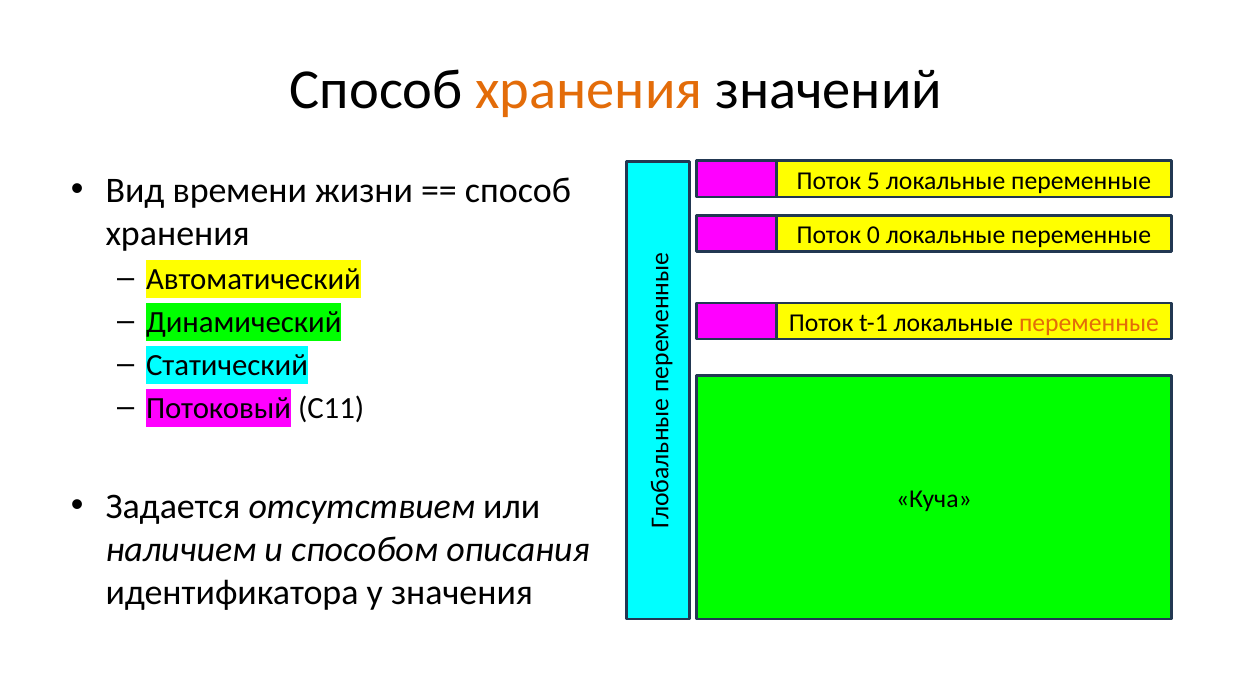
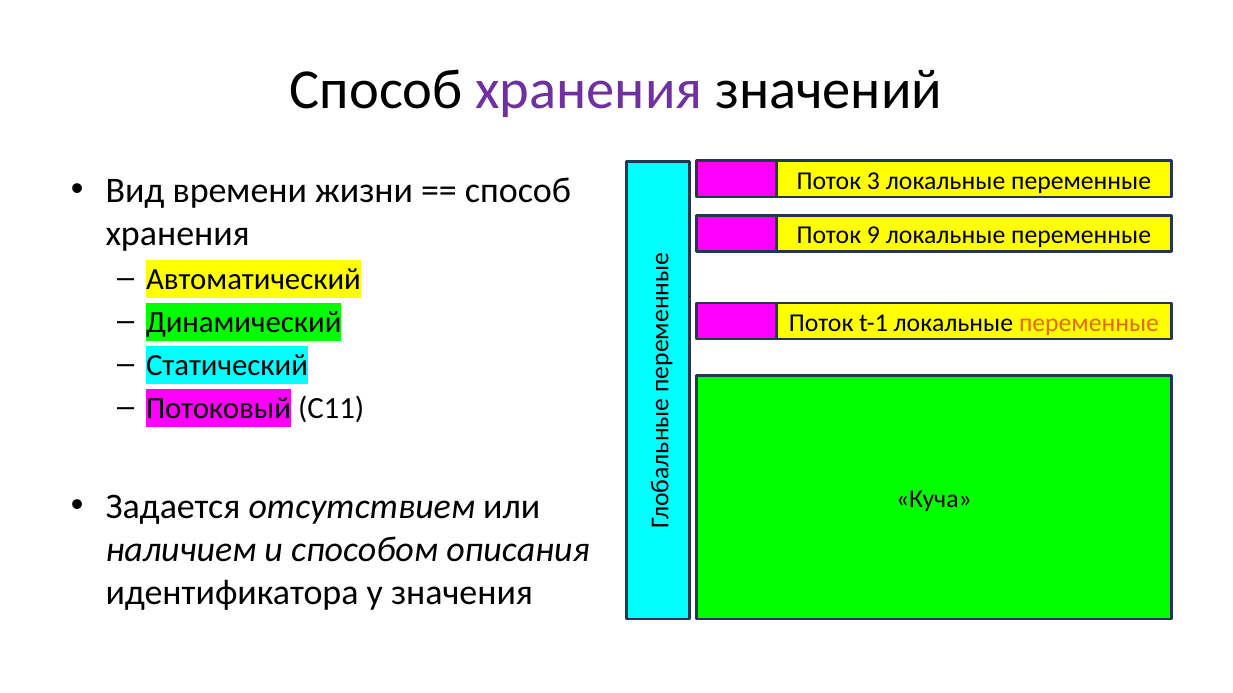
хранения colour: orange -> purple (589, 90)
5: 5 -> 3 (873, 181)
0: 0 -> 9 (873, 236)
